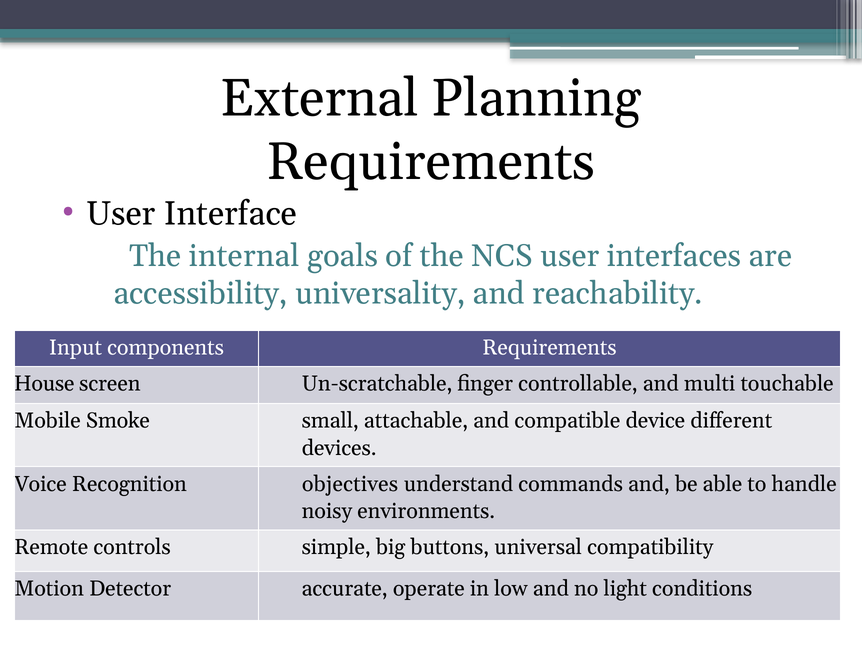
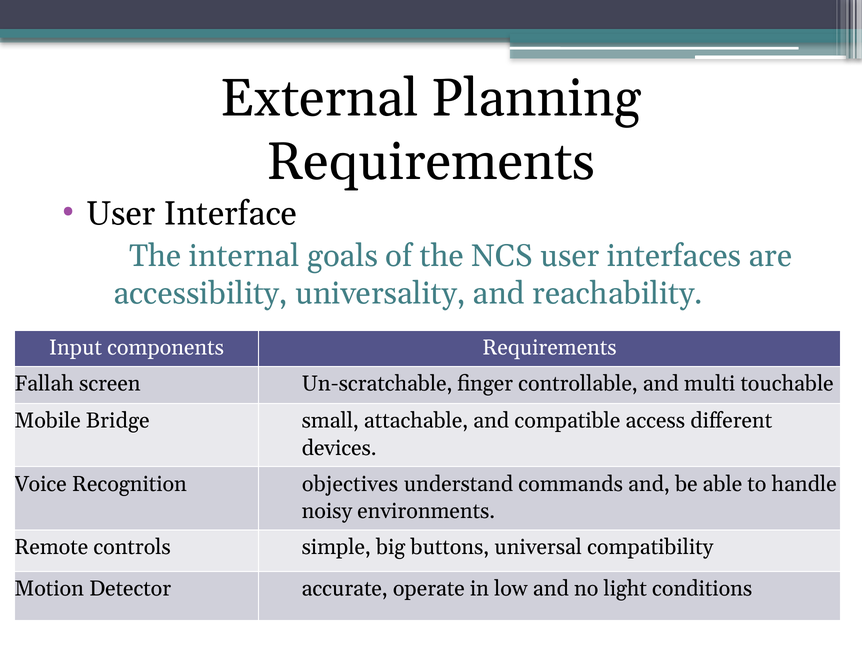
House: House -> Fallah (44, 384)
Smoke: Smoke -> Bridge (118, 420)
device: device -> access (655, 420)
